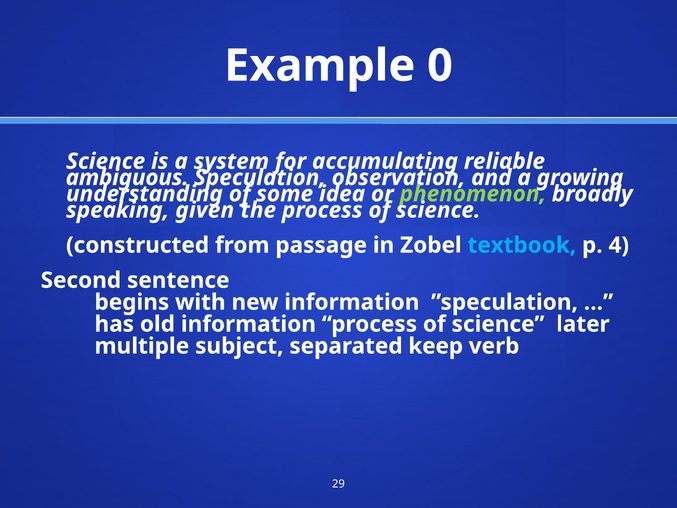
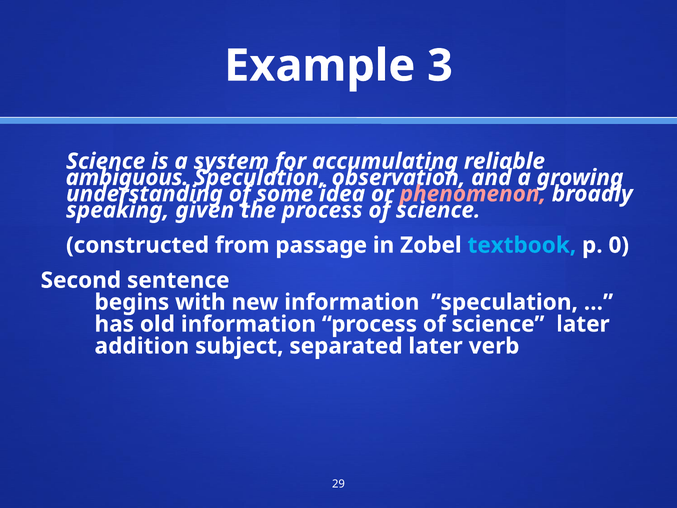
0: 0 -> 3 (440, 66)
phenomenon colour: light green -> pink (473, 194)
4: 4 -> 0 (619, 245)
multiple: multiple -> addition (142, 346)
separated keep: keep -> later (436, 346)
